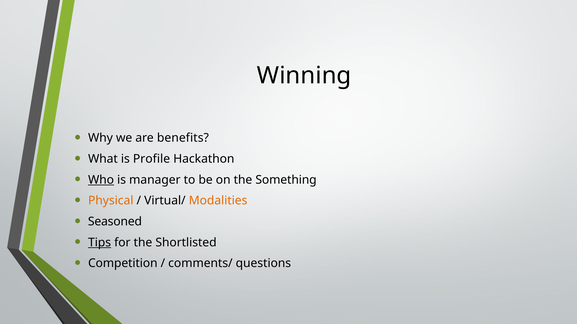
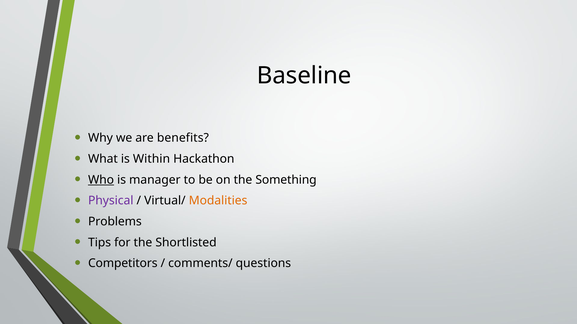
Winning: Winning -> Baseline (304, 76)
Profile: Profile -> Within (152, 159)
Physical colour: orange -> purple (111, 201)
Seasoned: Seasoned -> Problems (115, 222)
Tips underline: present -> none (100, 243)
Competition: Competition -> Competitors (123, 264)
